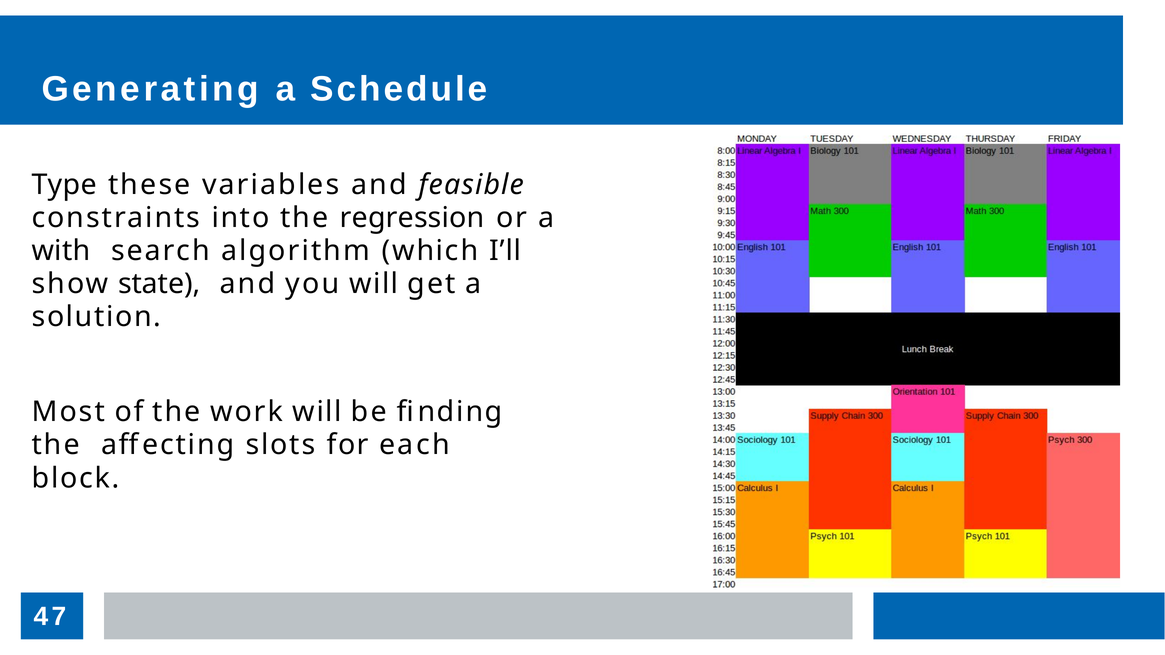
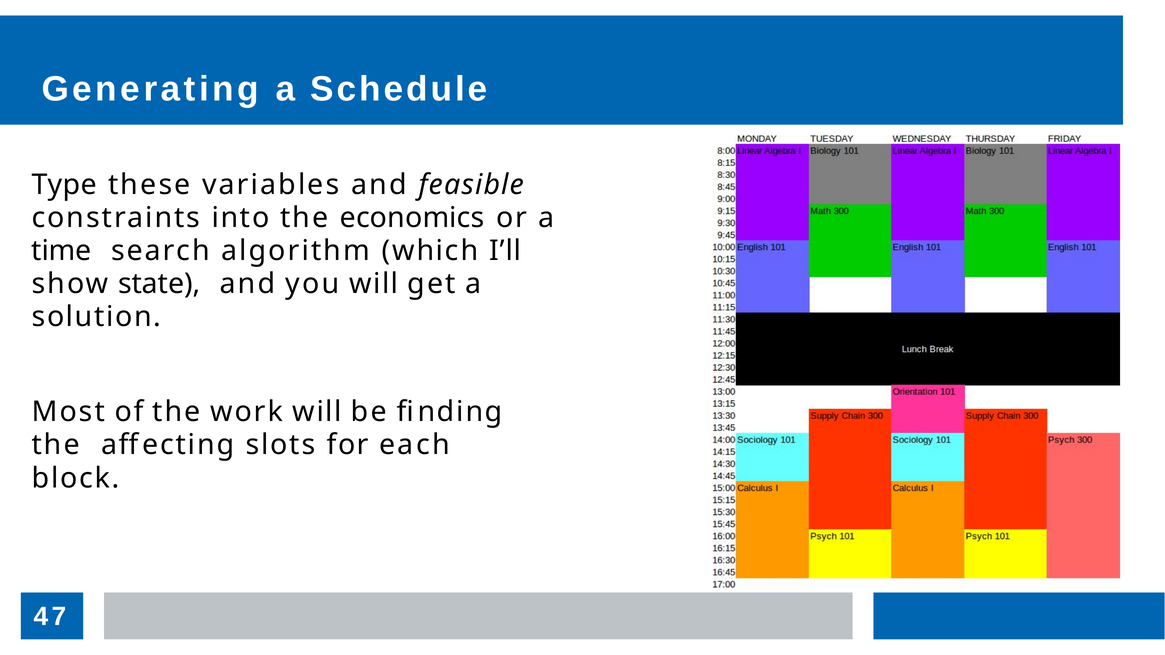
regression: regression -> economics (412, 218)
with: with -> time (61, 251)
